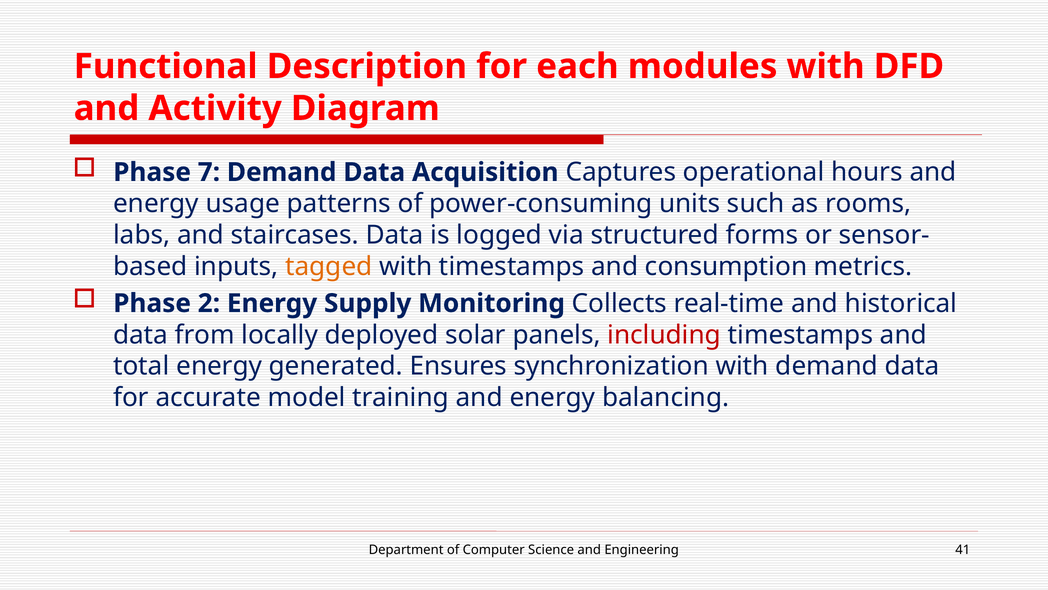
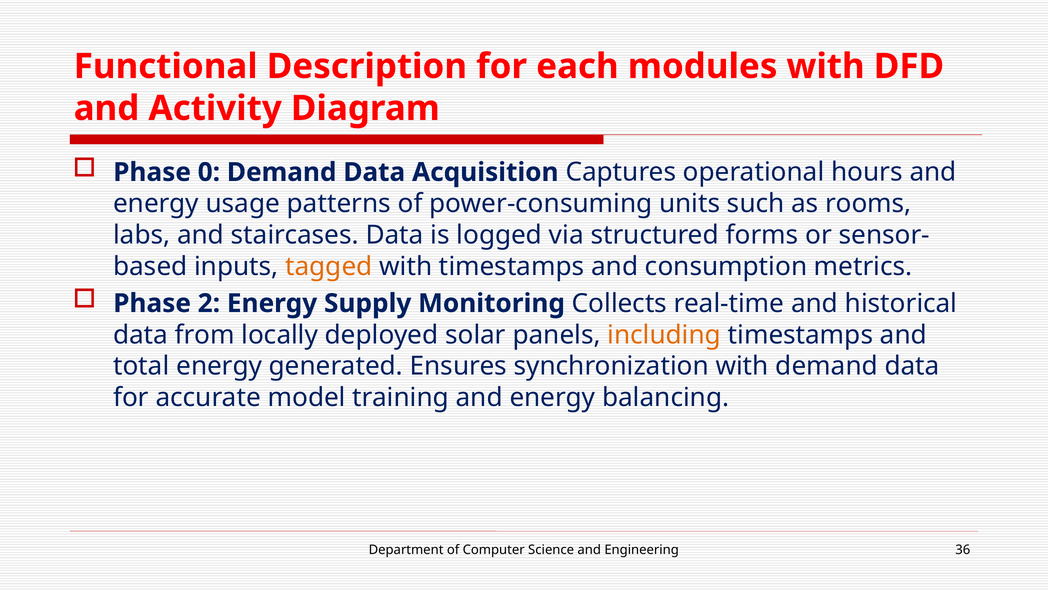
7: 7 -> 0 (209, 172)
including colour: red -> orange (664, 335)
41: 41 -> 36 (963, 550)
